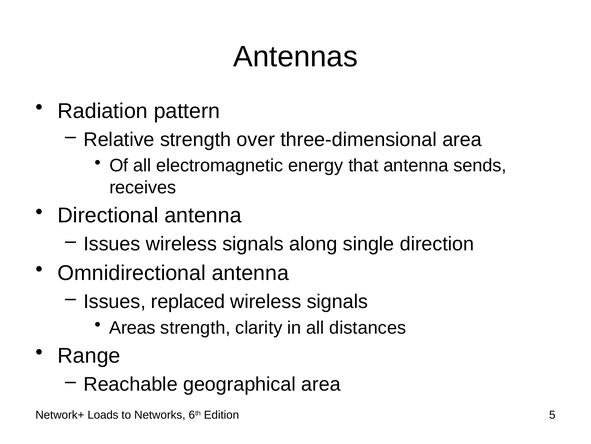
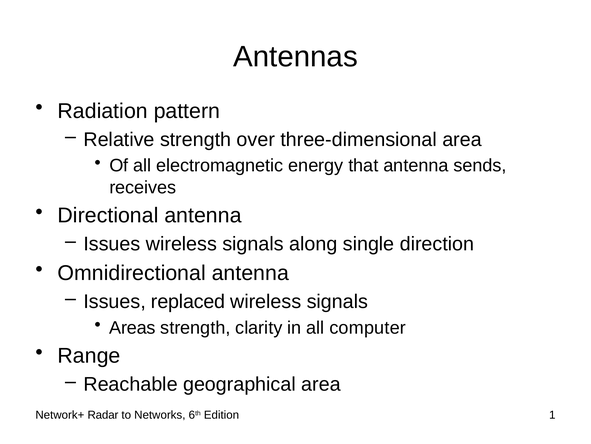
distances: distances -> computer (368, 327)
Loads: Loads -> Radar (103, 414)
5: 5 -> 1 (552, 414)
